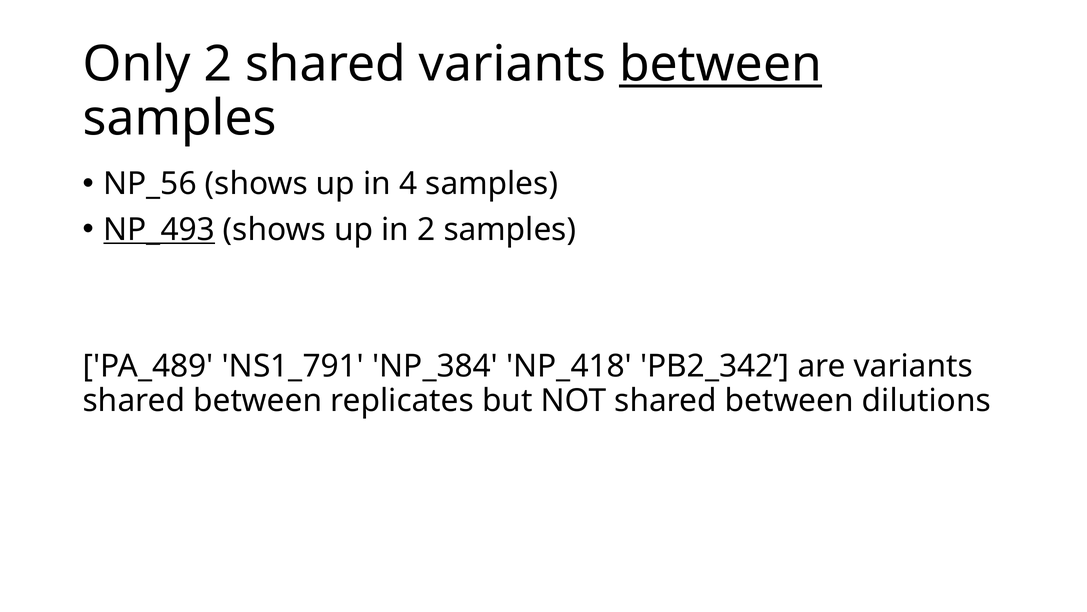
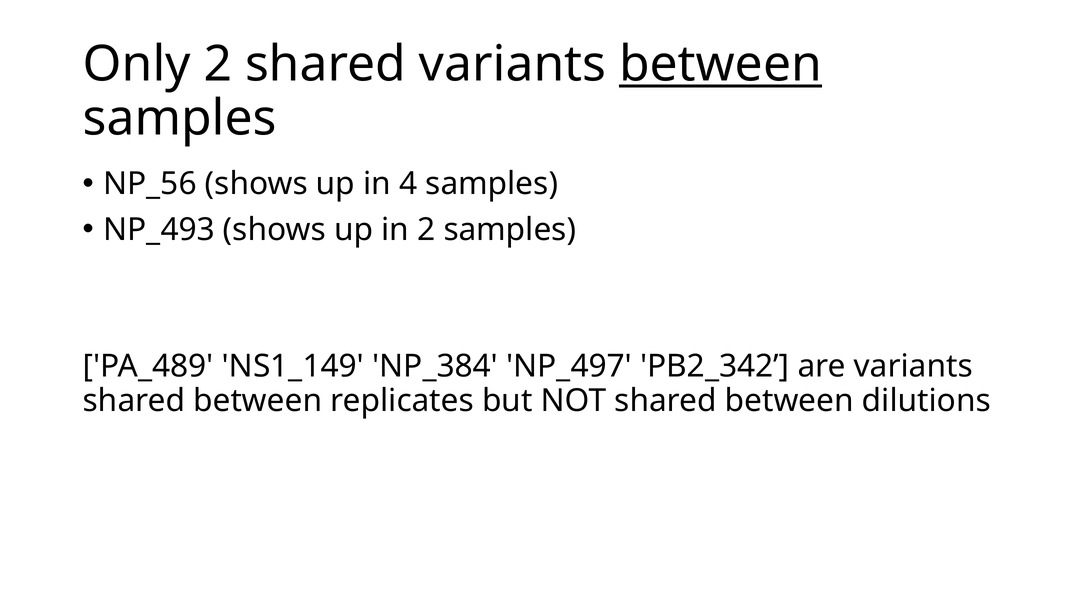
NP_493 underline: present -> none (159, 229)
NS1_791: NS1_791 -> NS1_149 (293, 366)
NP_418: NP_418 -> NP_497 (569, 366)
